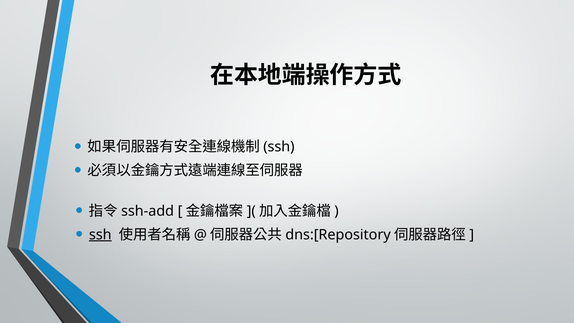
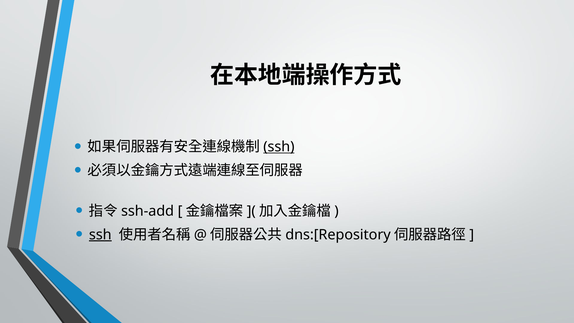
ssh underline: none -> present (279, 147)
